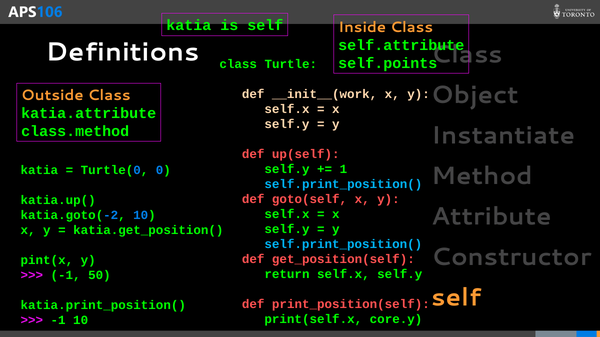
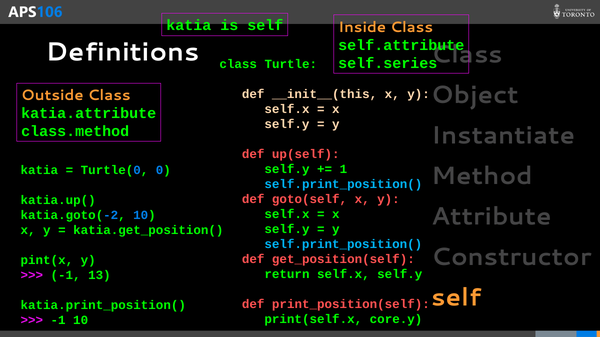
self.points: self.points -> self.series (388, 63)
__init__(work: __init__(work -> __init__(this (325, 94)
50: 50 -> 13 (99, 275)
